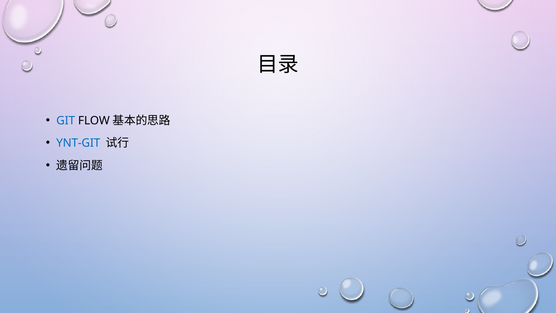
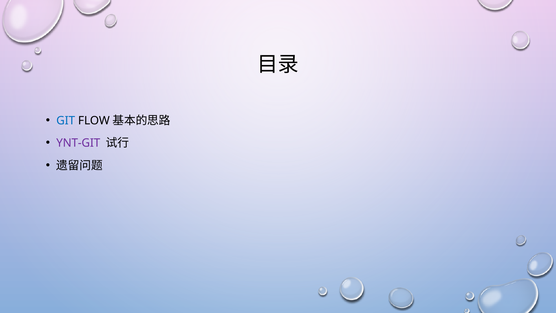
YNT-GIT colour: blue -> purple (78, 143)
